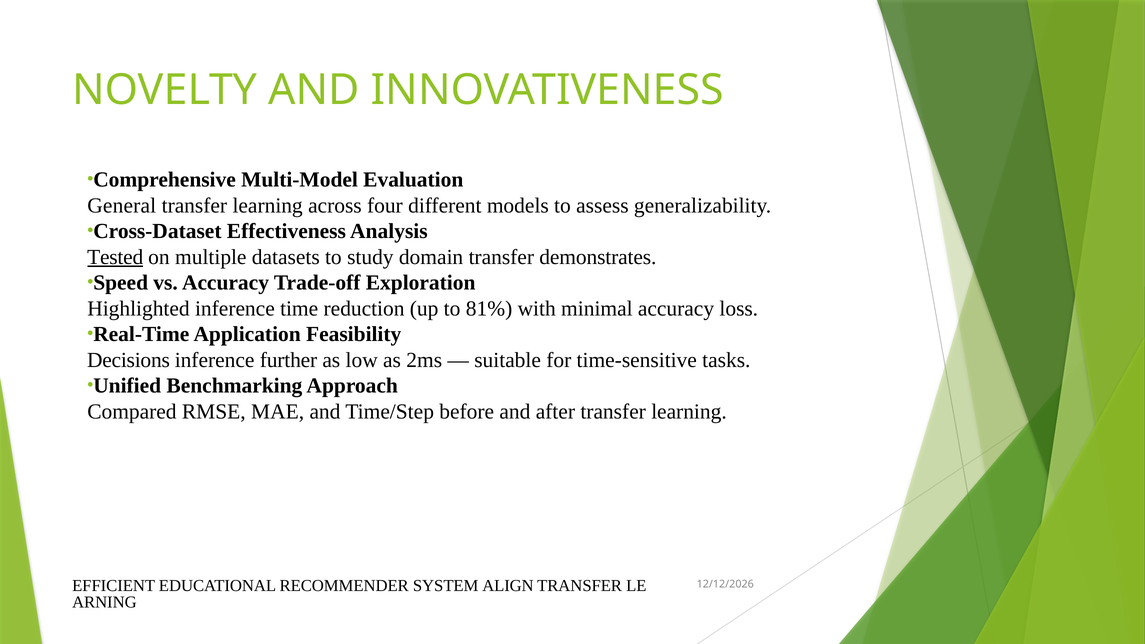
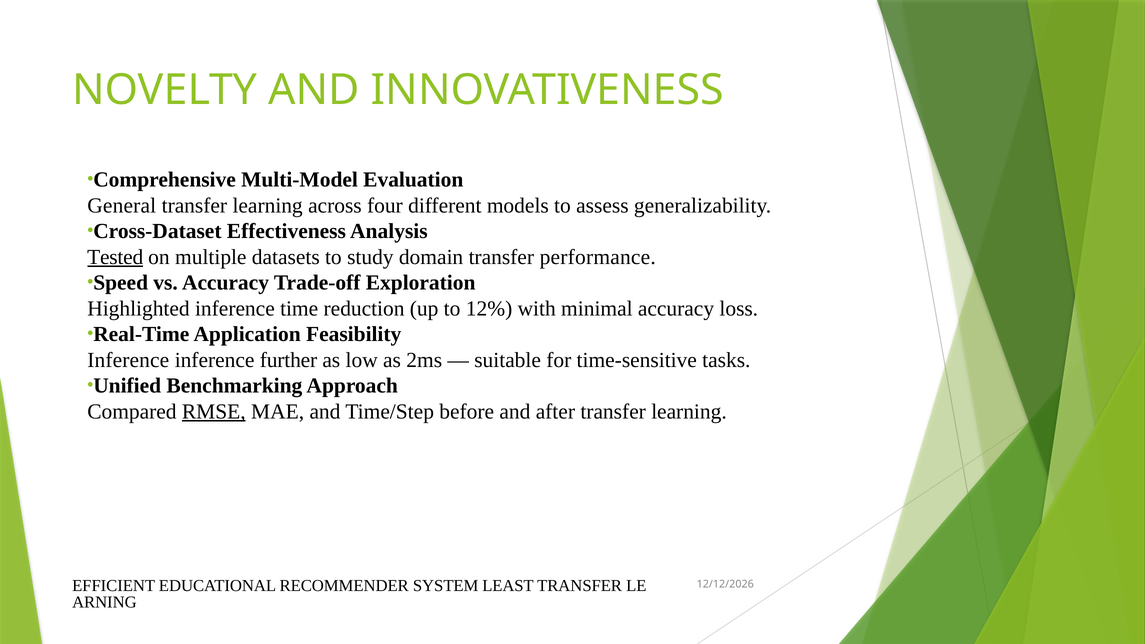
demonstrates: demonstrates -> performance (598, 257)
81%: 81% -> 12% (489, 308)
Decisions: Decisions -> Inference (128, 360)
RMSE underline: none -> present (214, 412)
ALIGN: ALIGN -> LEAST (508, 586)
